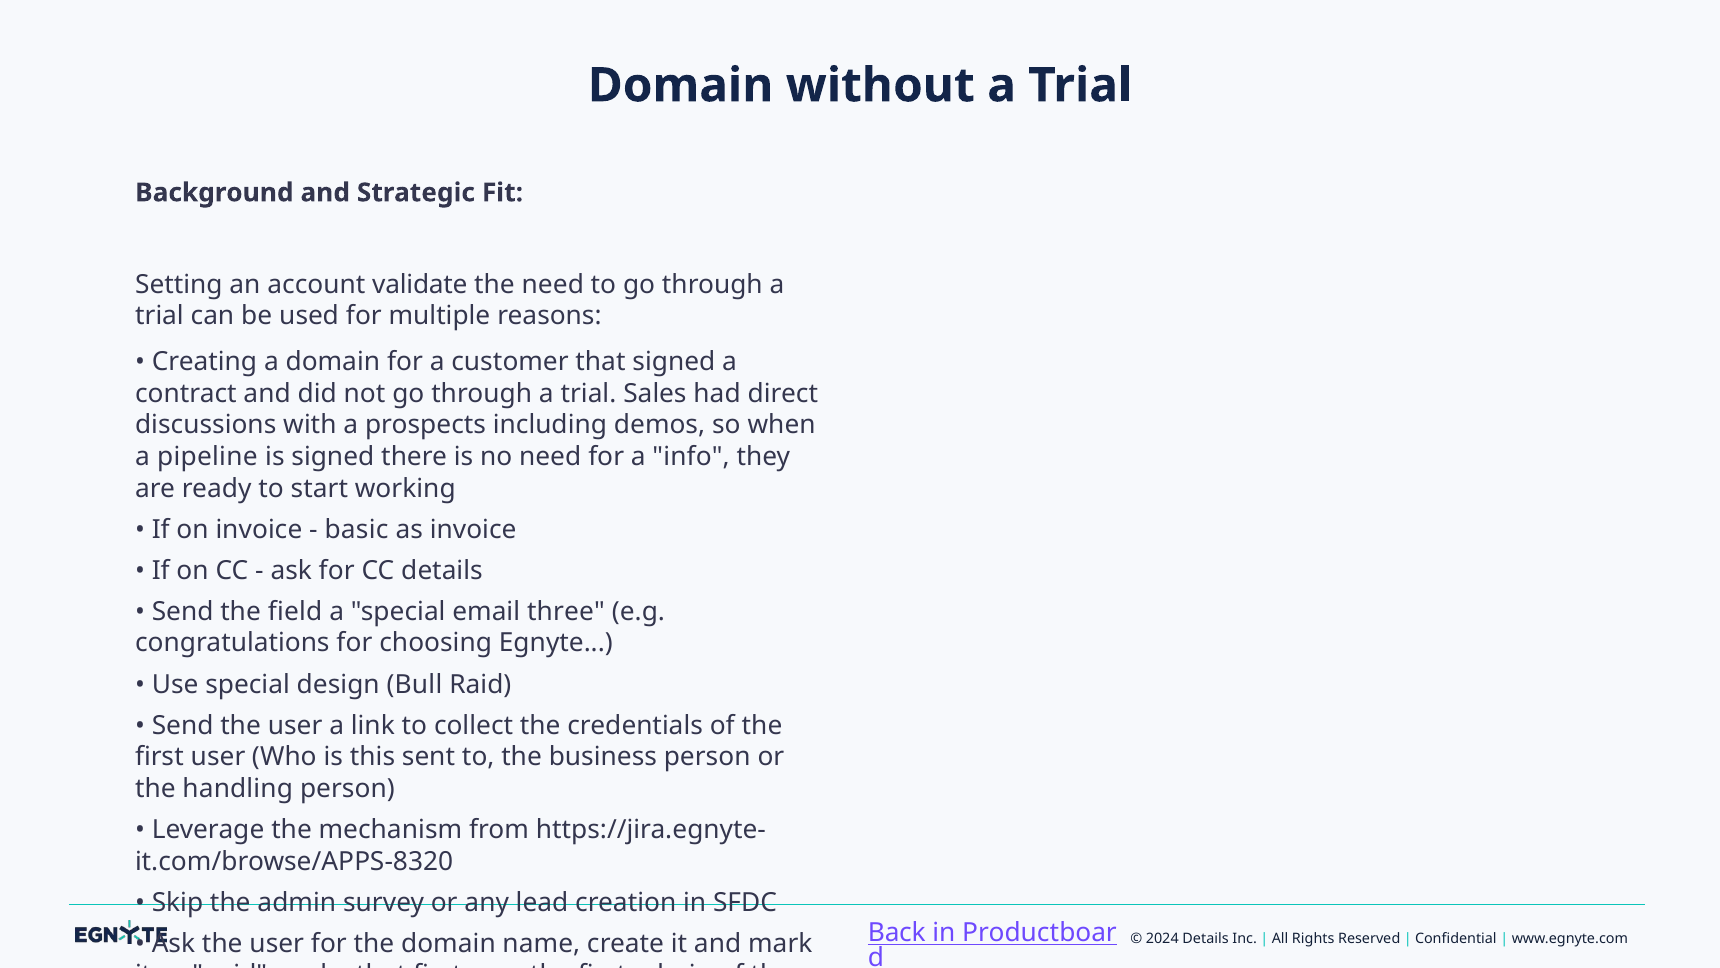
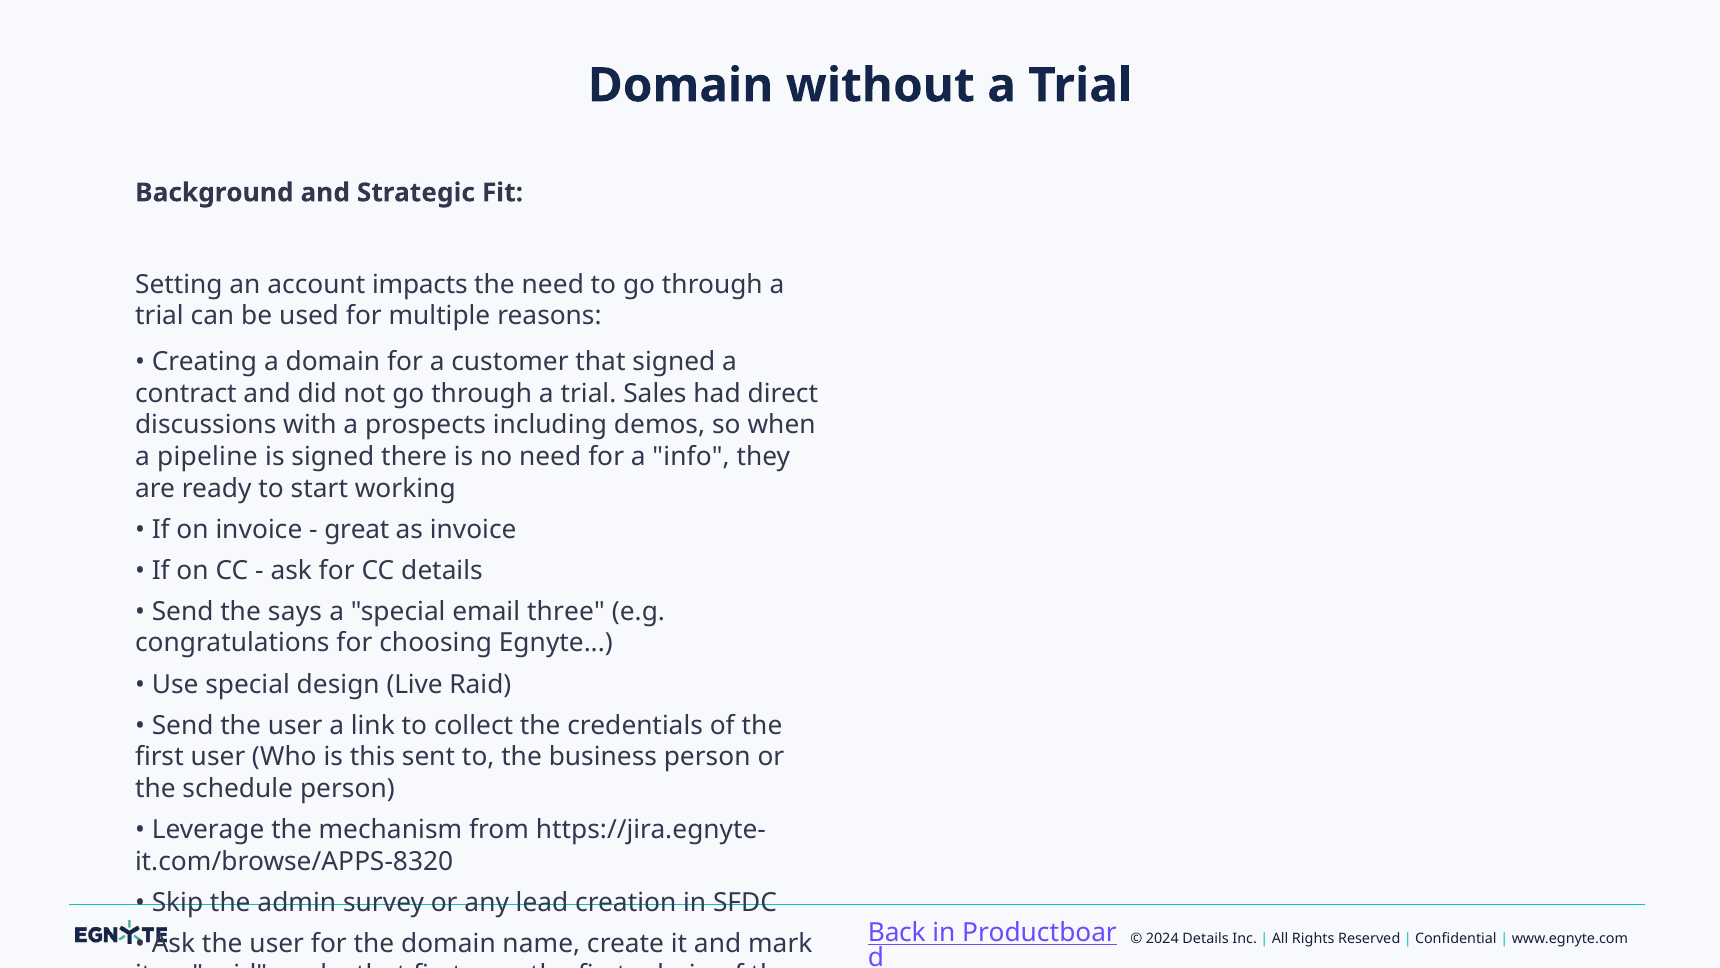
account validate: validate -> impacts (420, 284)
basic: basic -> great (357, 529)
field: field -> says (295, 611)
Bull: Bull -> Live (415, 684)
handling: handling -> schedule (238, 788)
